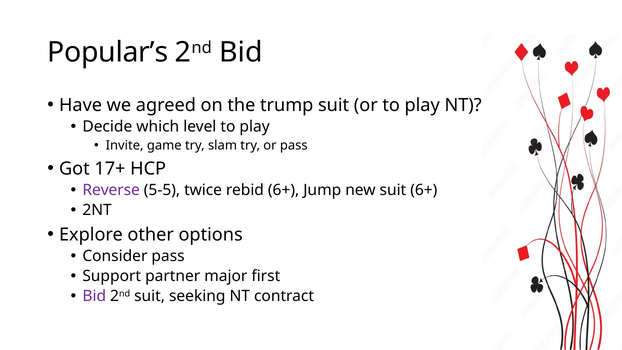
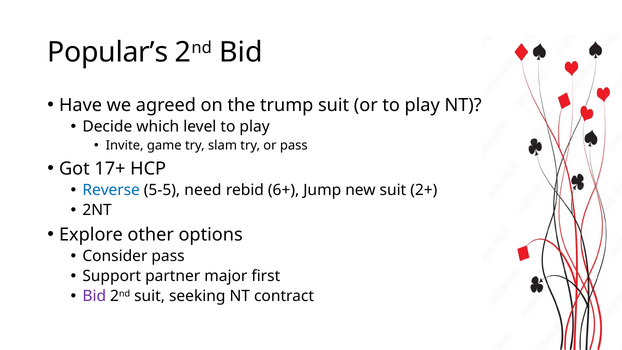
Reverse colour: purple -> blue (111, 190)
twice: twice -> need (203, 190)
suit 6+: 6+ -> 2+ (424, 190)
